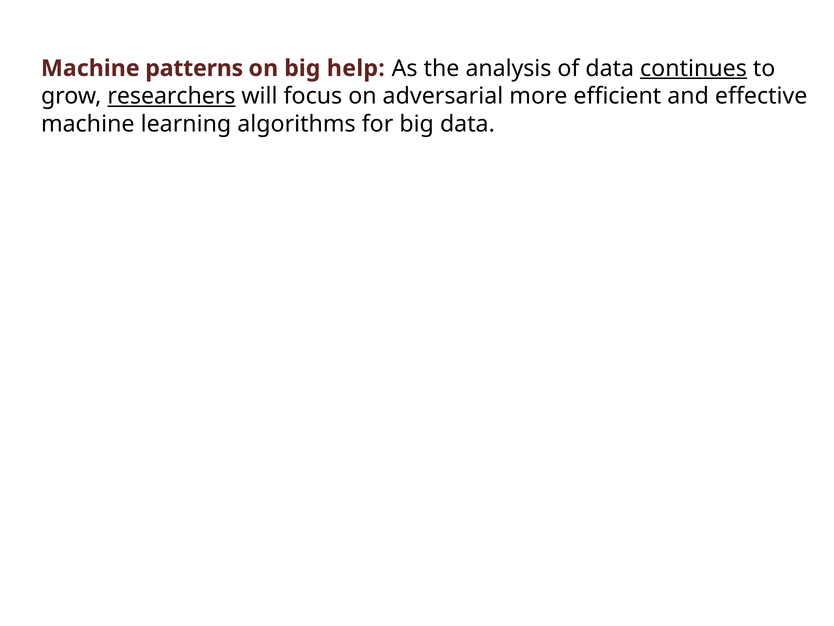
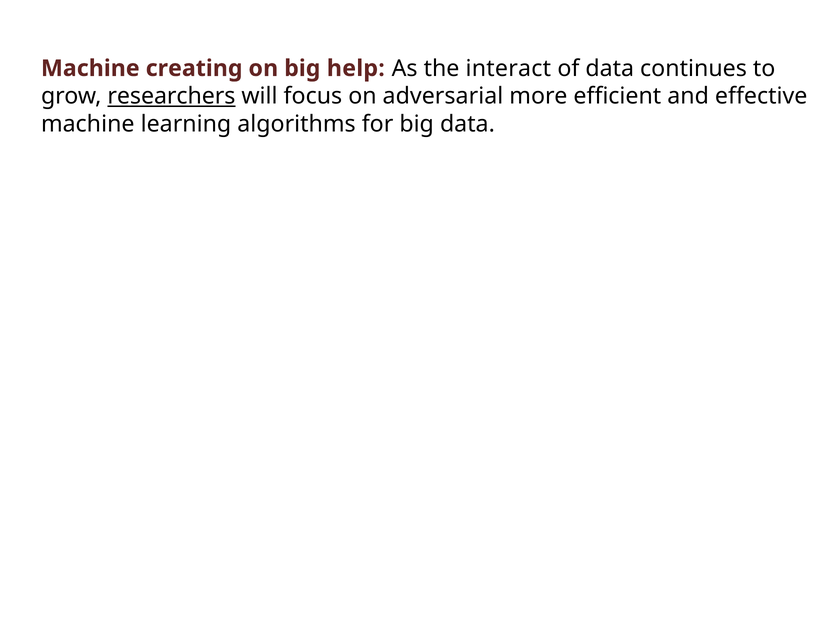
patterns: patterns -> creating (194, 68)
analysis: analysis -> interact (508, 68)
continues underline: present -> none (694, 68)
